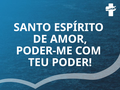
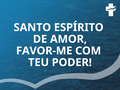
PODER-ME: PODER-ME -> FAVOR-ME (44, 51)
